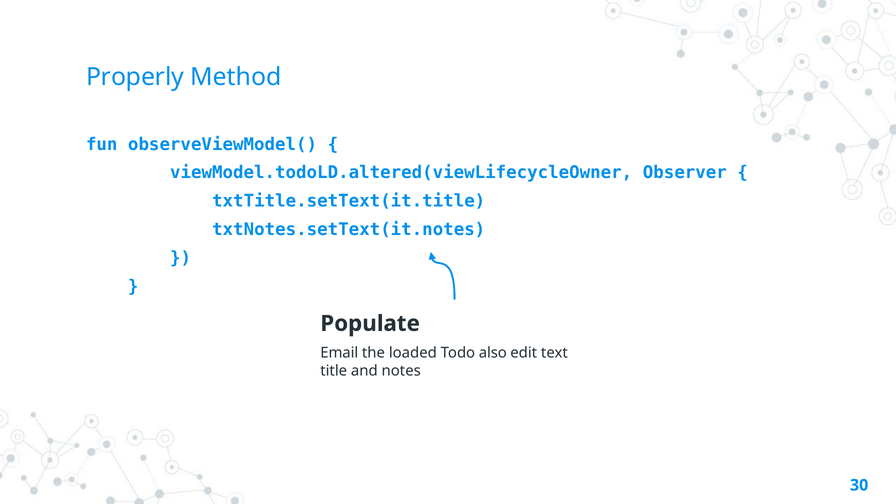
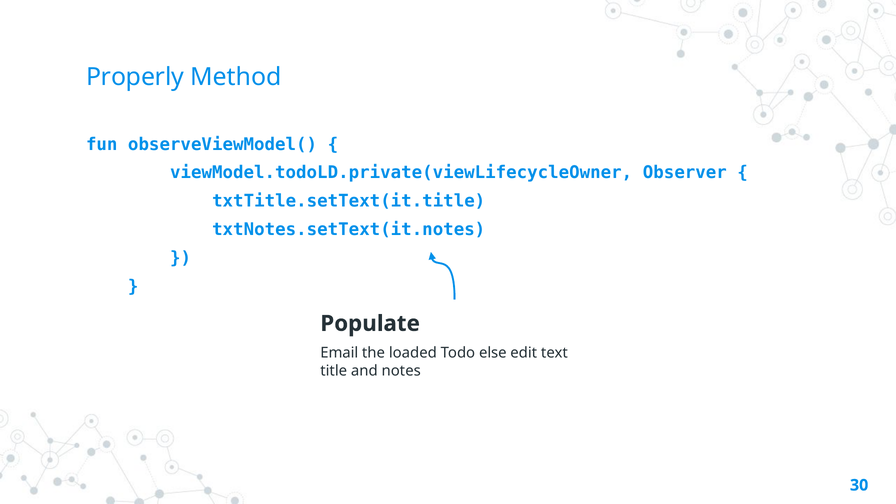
viewModel.todoLD.altered(viewLifecycleOwner: viewModel.todoLD.altered(viewLifecycleOwner -> viewModel.todoLD.private(viewLifecycleOwner (401, 173)
also: also -> else (493, 353)
